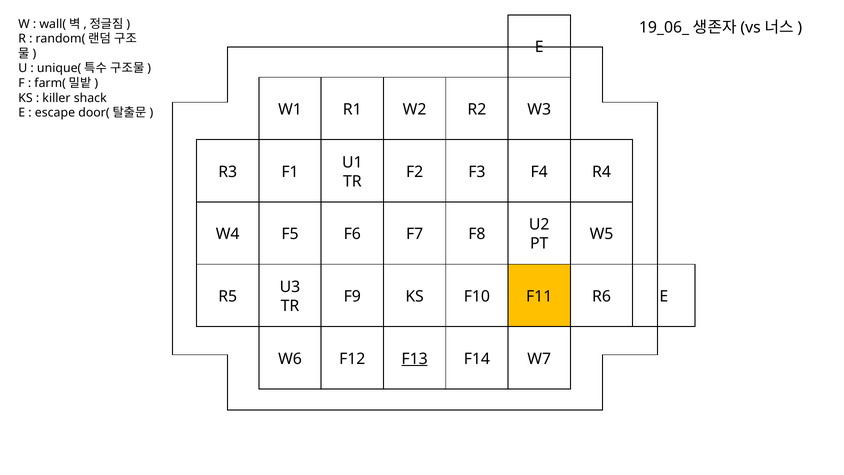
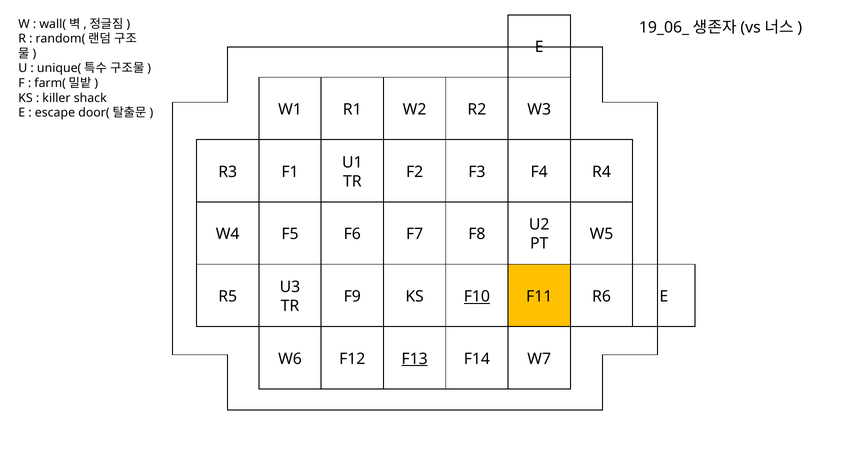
F10 underline: none -> present (477, 296)
